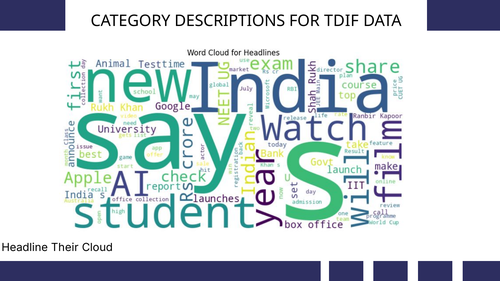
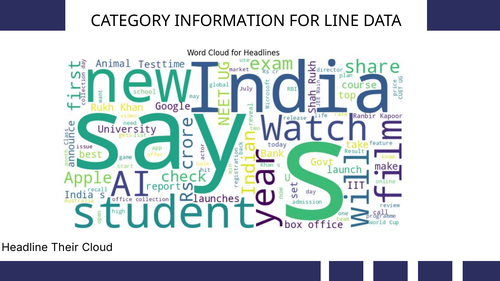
DESCRIPTIONS: DESCRIPTIONS -> INFORMATION (230, 21)
TDIF: TDIF -> LINE (341, 21)
